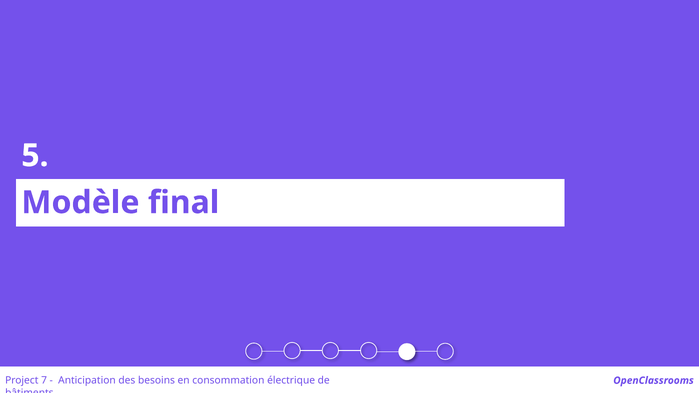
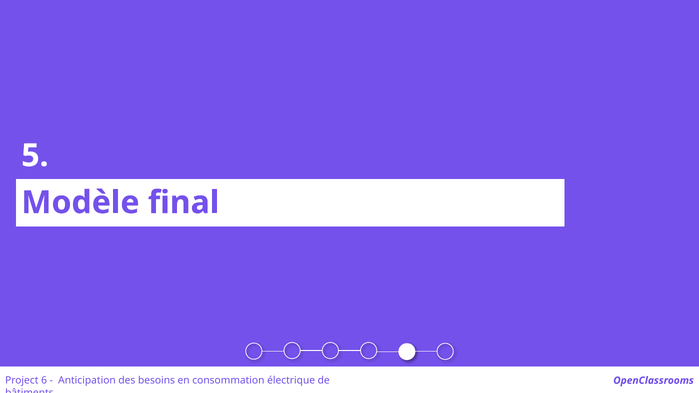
7: 7 -> 6 (44, 381)
